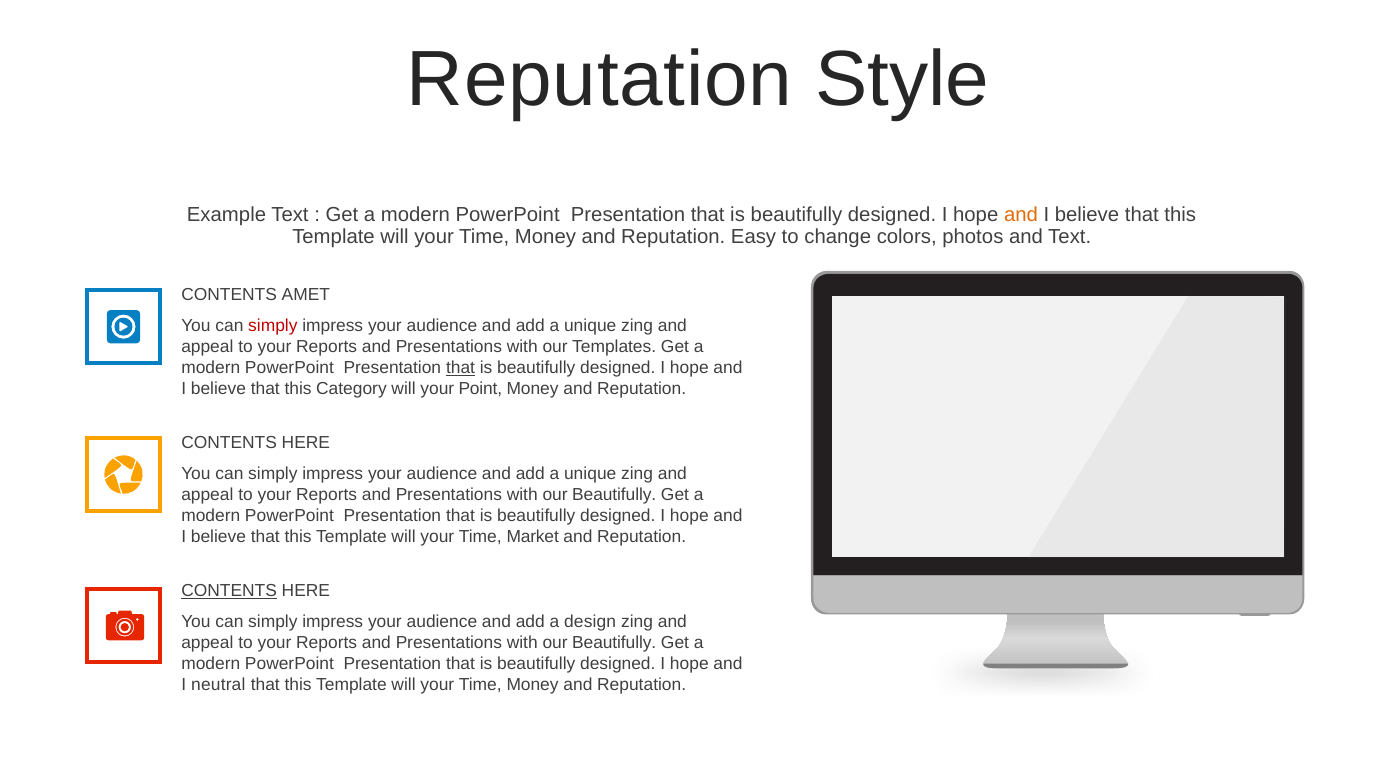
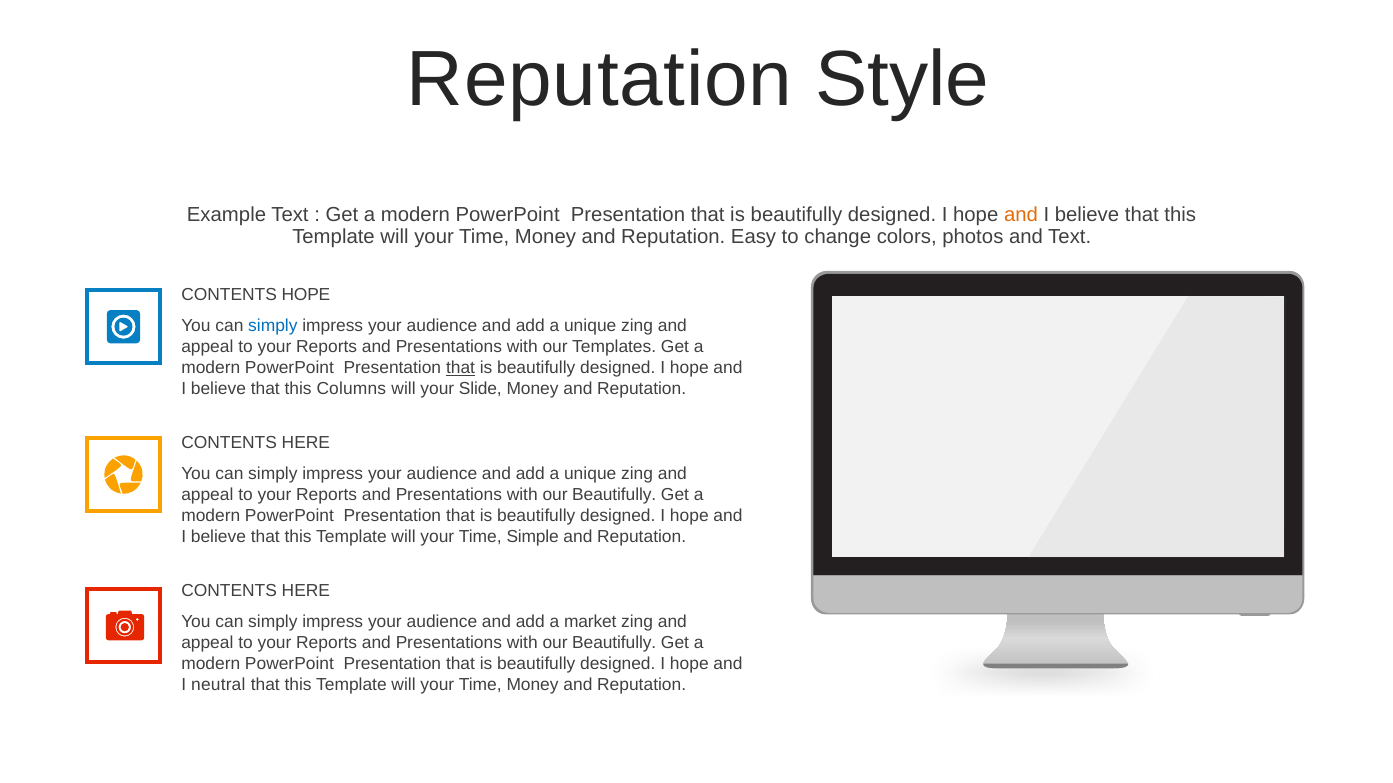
CONTENTS AMET: AMET -> HOPE (306, 295)
simply colour: red -> blue (273, 326)
Category: Category -> Columns (351, 389)
Point: Point -> Slide (480, 389)
Market: Market -> Simple (533, 537)
CONTENTS underline: present -> none (229, 591)
design: design -> market (590, 623)
